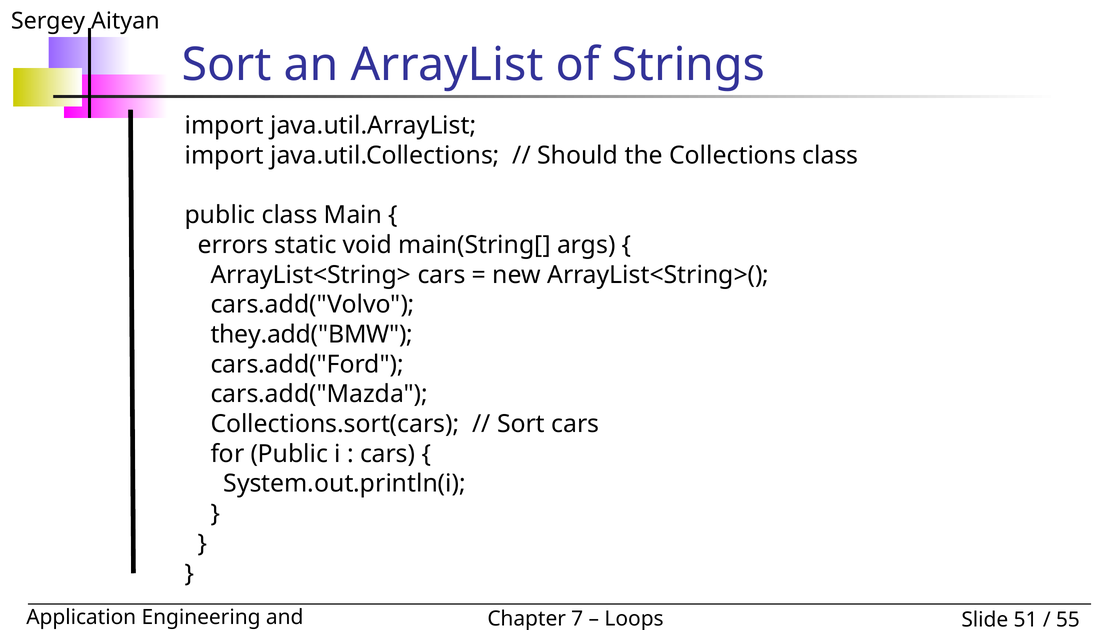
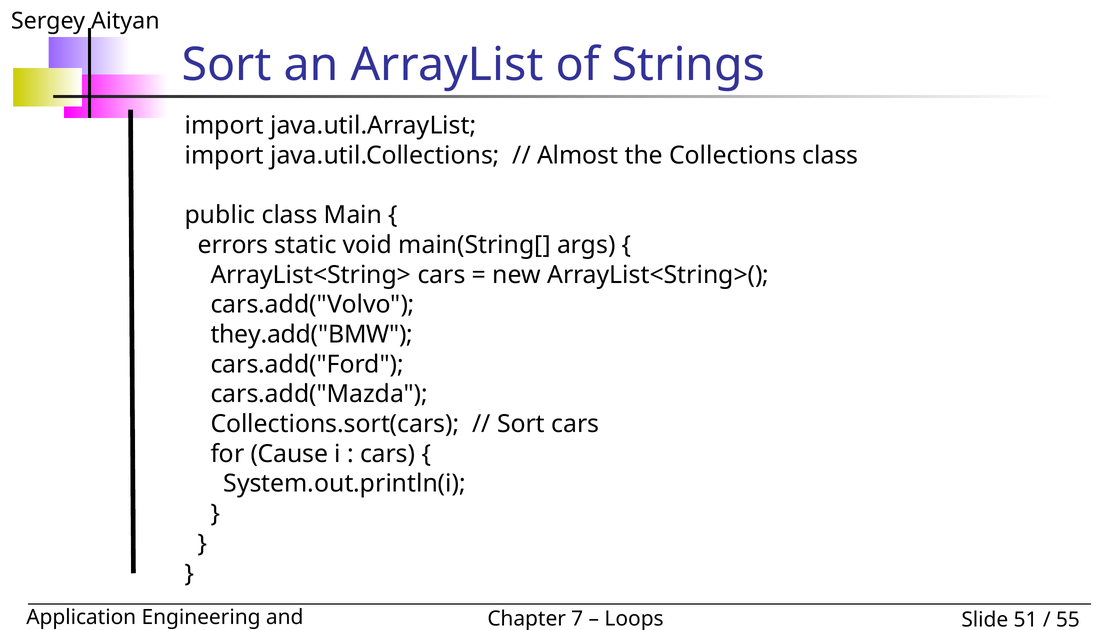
Should: Should -> Almost (578, 155)
for Public: Public -> Cause (289, 454)
